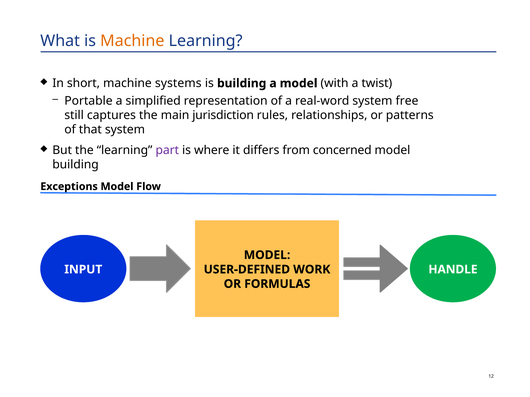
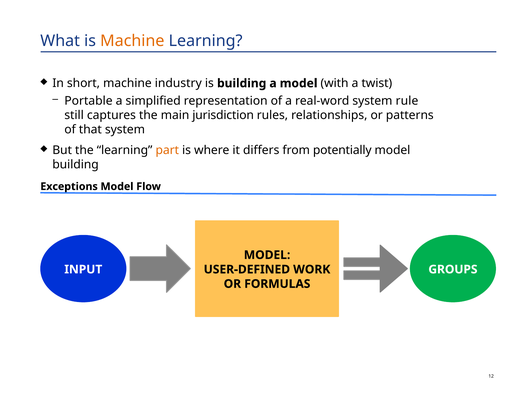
systems: systems -> industry (178, 83)
free: free -> rule (407, 101)
part colour: purple -> orange (167, 150)
concerned: concerned -> potentially (342, 150)
HANDLE: HANDLE -> GROUPS (453, 270)
